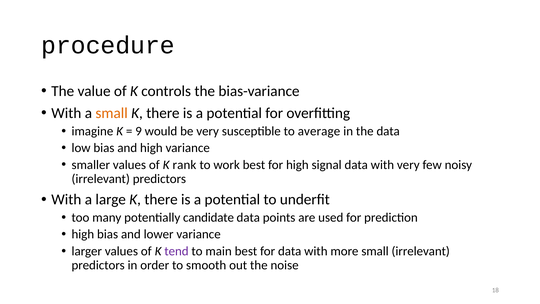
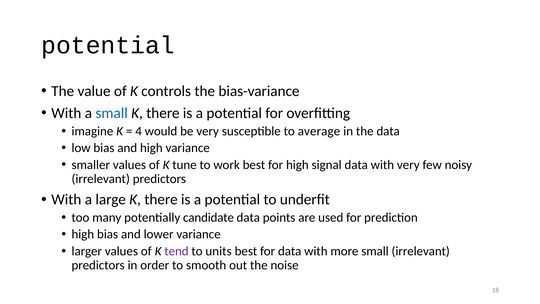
procedure: procedure -> potential (108, 45)
small colour: orange -> blue (112, 113)
9: 9 -> 4 (139, 131)
rank: rank -> tune (184, 165)
main: main -> units (219, 251)
